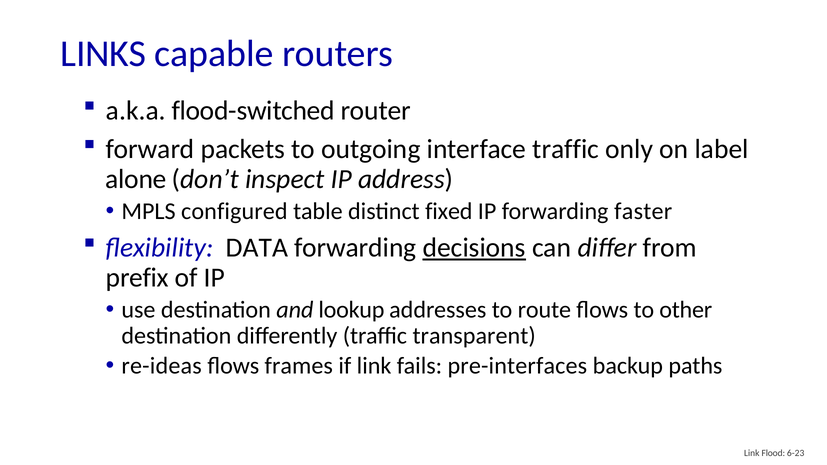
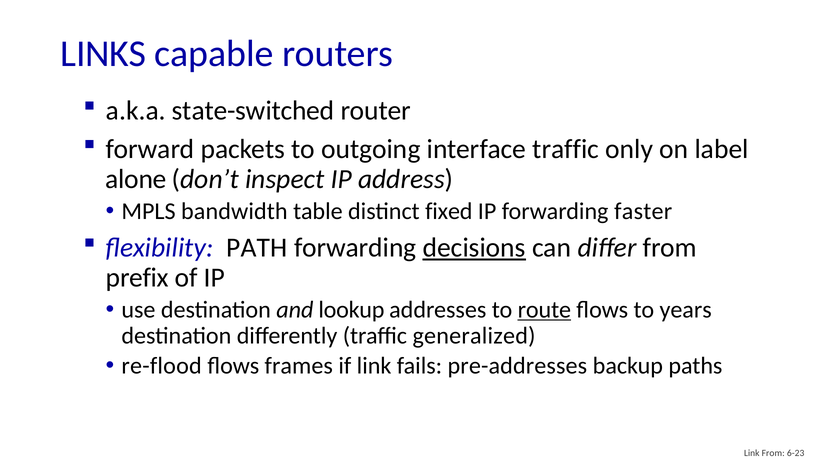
flood-switched: flood-switched -> state-switched (253, 111)
configured: configured -> bandwidth (234, 211)
DATA: DATA -> PATH (257, 248)
route underline: none -> present (544, 310)
other: other -> years (686, 310)
transparent: transparent -> generalized (474, 336)
re-ideas: re-ideas -> re-flood (162, 366)
pre-interfaces: pre-interfaces -> pre-addresses (517, 366)
Link Flood: Flood -> From (773, 453)
